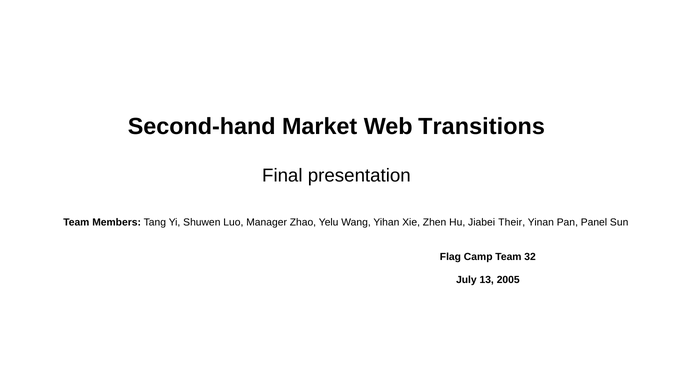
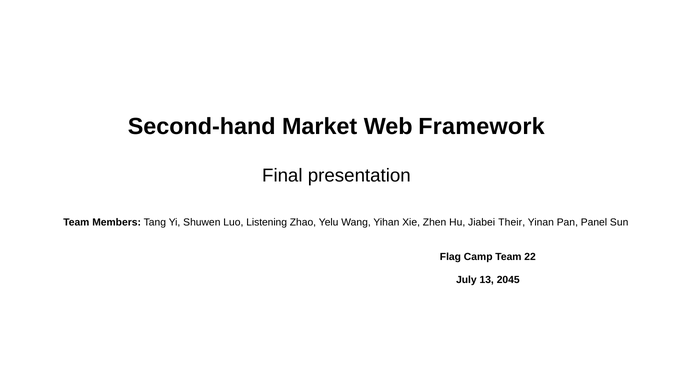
Transitions: Transitions -> Framework (481, 127)
Manager: Manager -> Listening (267, 223)
32: 32 -> 22 (530, 257)
2005: 2005 -> 2045 (508, 280)
